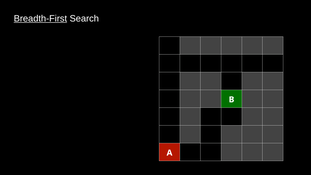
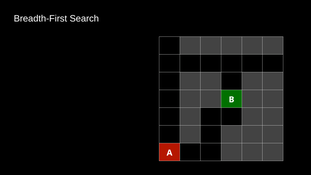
Breadth-First underline: present -> none (40, 18)
